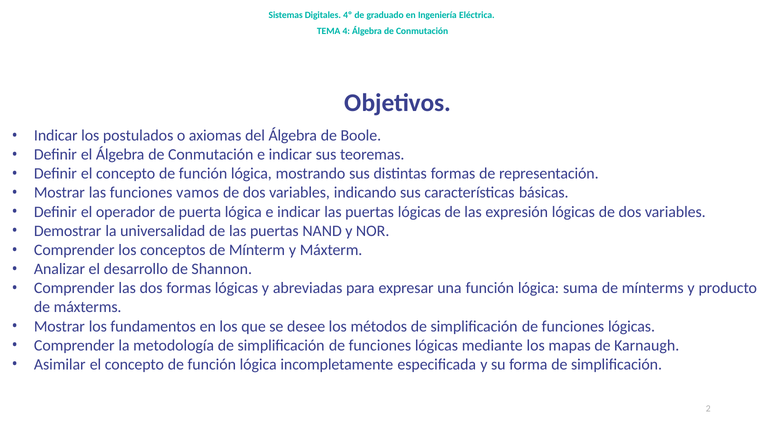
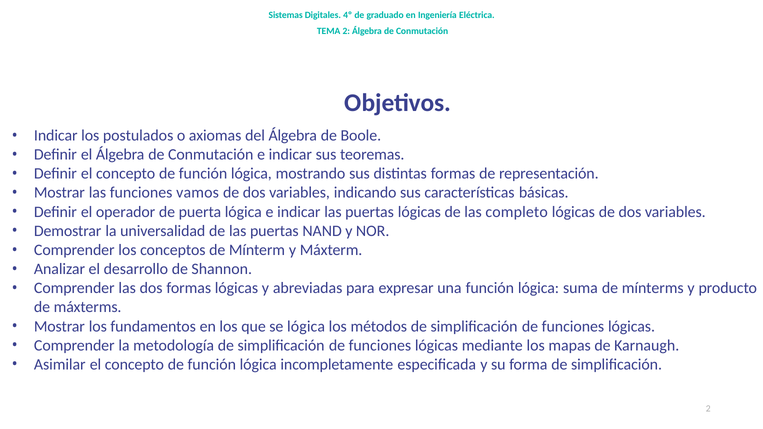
TEMA 4: 4 -> 2 (346, 31)
expresión: expresión -> completo (517, 212)
se desee: desee -> lógica (306, 326)
